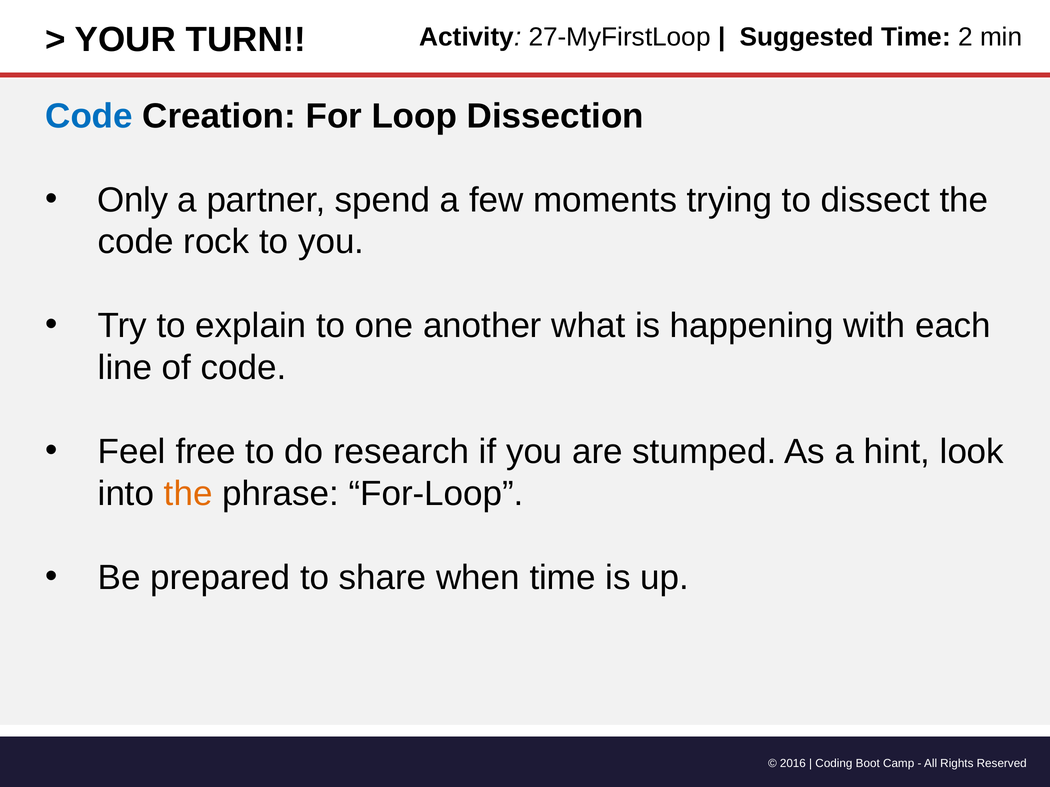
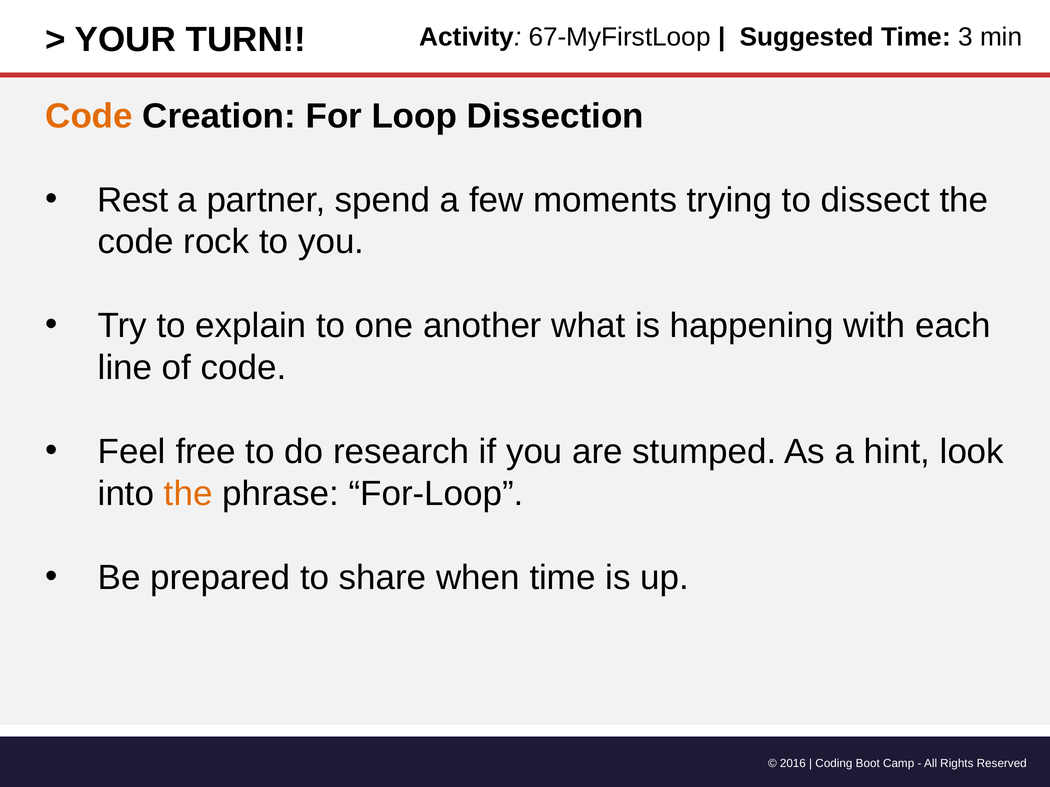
27-MyFirstLoop: 27-MyFirstLoop -> 67-MyFirstLoop (620, 37)
2: 2 -> 3 (965, 37)
Code colour: blue -> orange (89, 116)
Only: Only -> Rest (133, 200)
